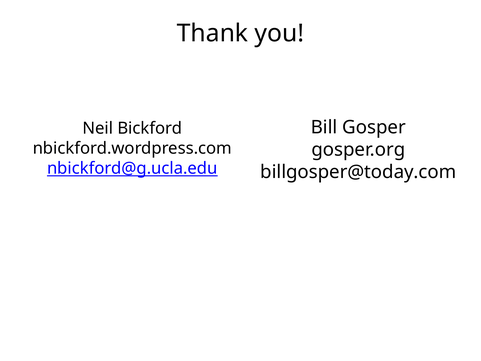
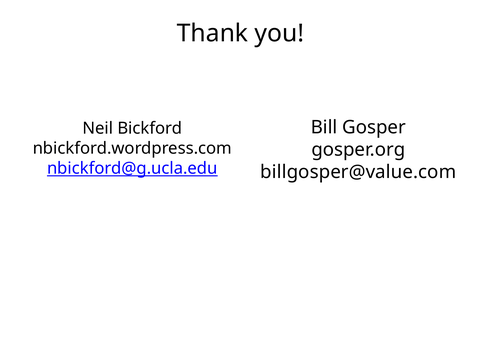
billgosper@today.com: billgosper@today.com -> billgosper@value.com (358, 172)
